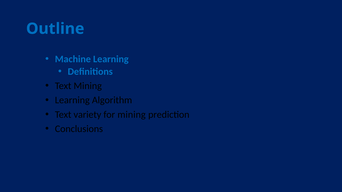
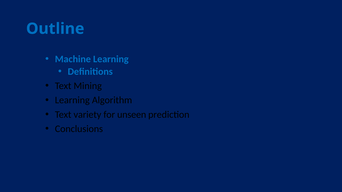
for mining: mining -> unseen (132, 115)
